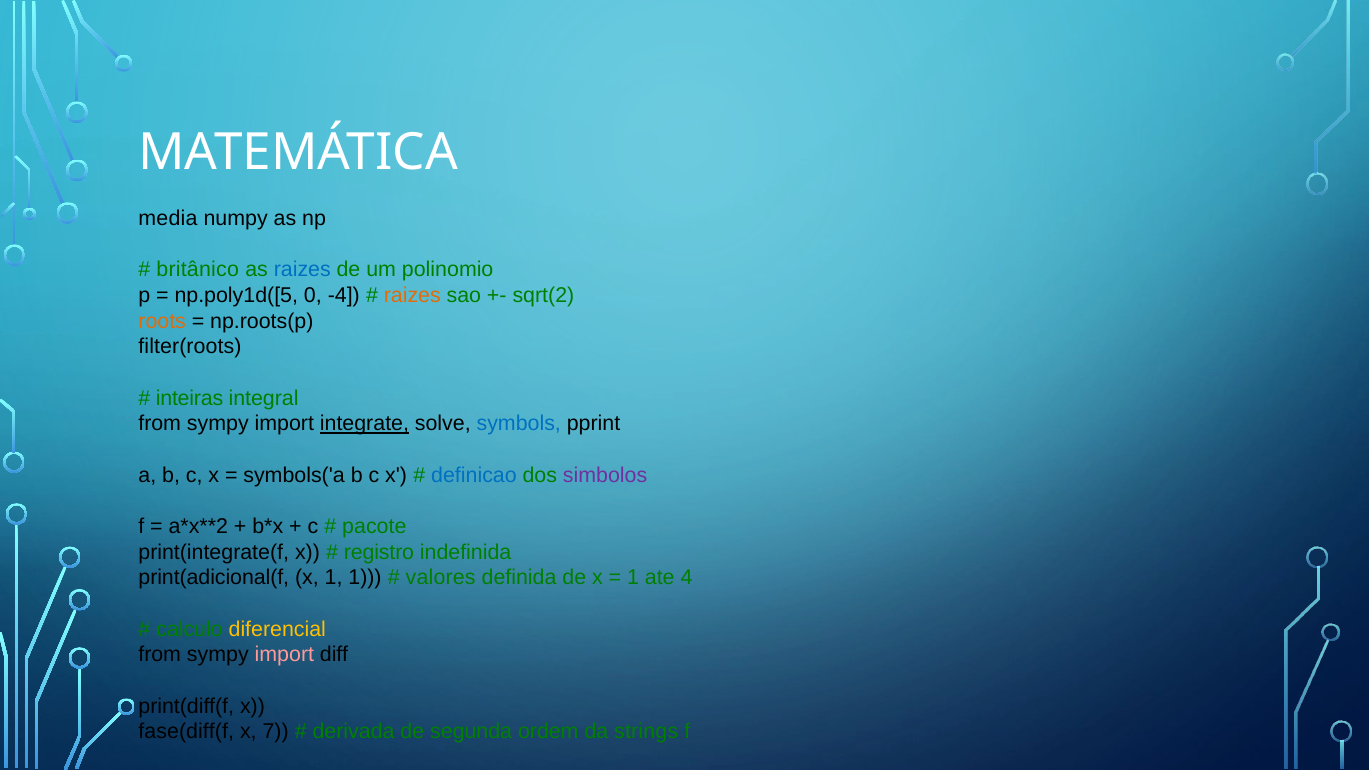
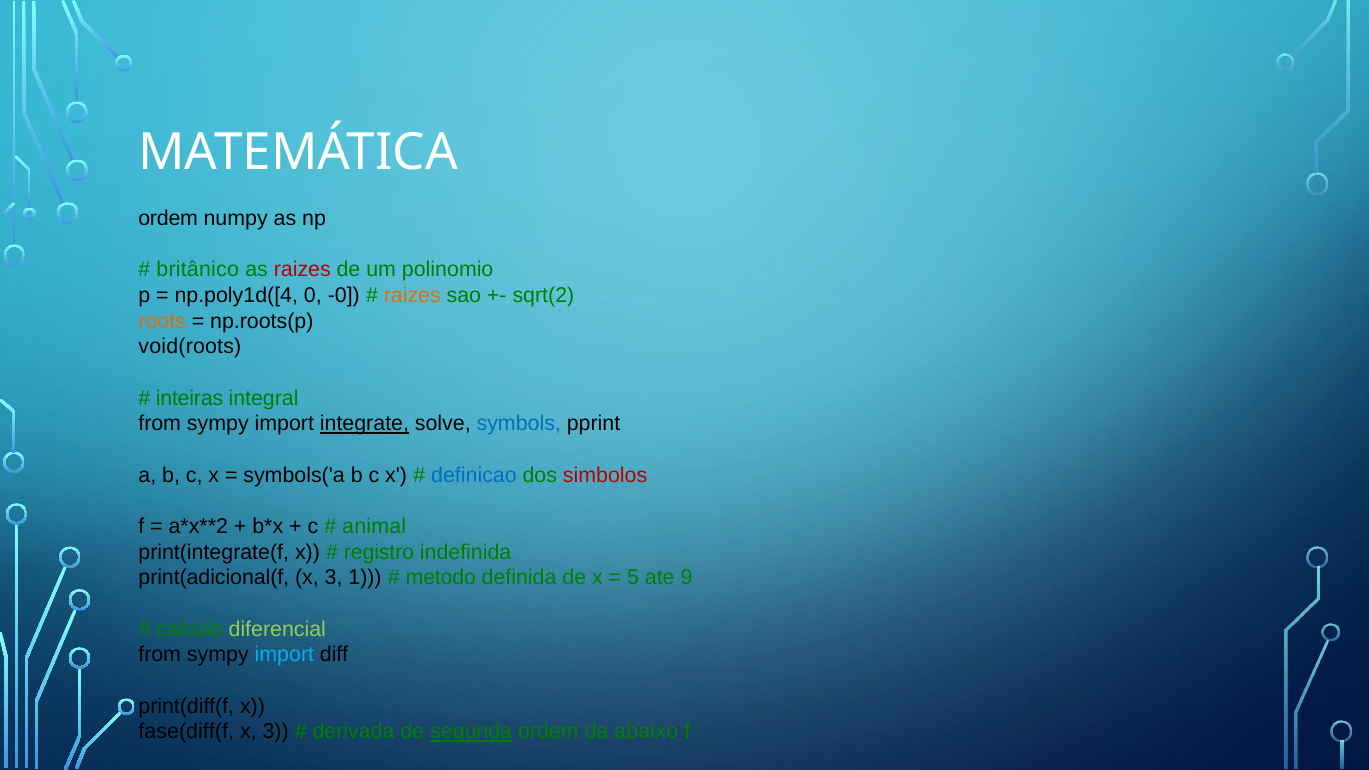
media: media -> ordem (168, 219)
raizes colour: blue -> red (302, 270)
np.poly1d([5: np.poly1d([5 -> np.poly1d([4 (236, 296)
-4: -4 -> -0 (344, 296)
filter(roots: filter(roots -> void(roots (190, 347)
simbolos colour: purple -> red (605, 475)
pacote: pacote -> animal (374, 527)
1: 1 -> 3 (334, 578)
valores: valores -> metodo (441, 578)
1: 1 -> 5 (633, 578)
4: 4 -> 9 (687, 578)
diferencial colour: yellow -> light green (277, 629)
import colour: pink -> light blue (284, 655)
7: 7 -> 3 (276, 732)
segunda underline: none -> present (471, 732)
strings: strings -> abaixo (646, 732)
